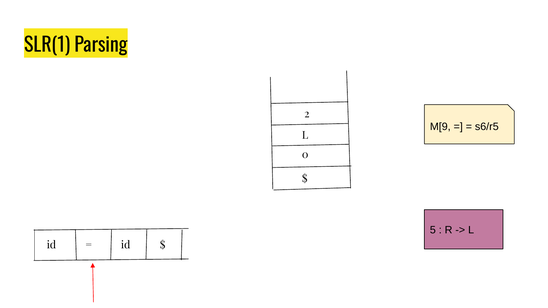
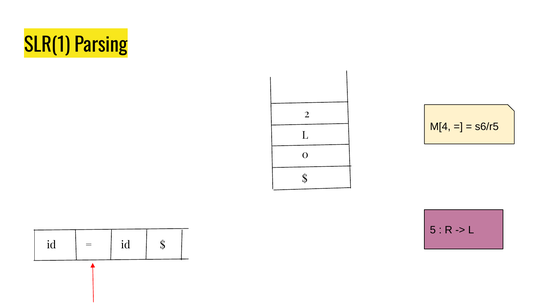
M[9: M[9 -> M[4 (440, 127)
